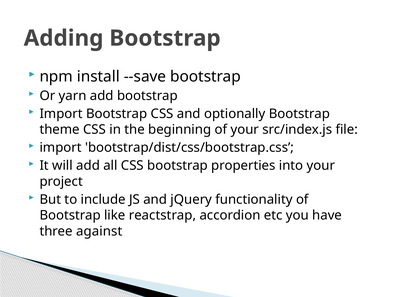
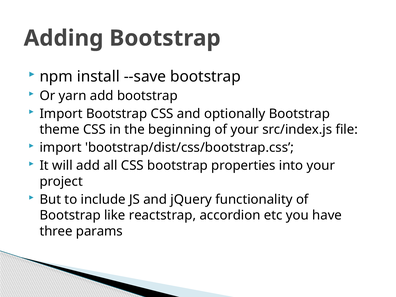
against: against -> params (99, 231)
